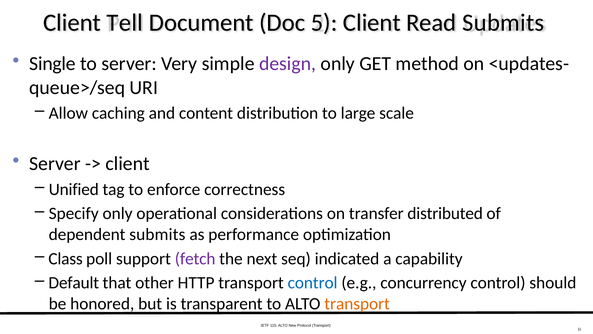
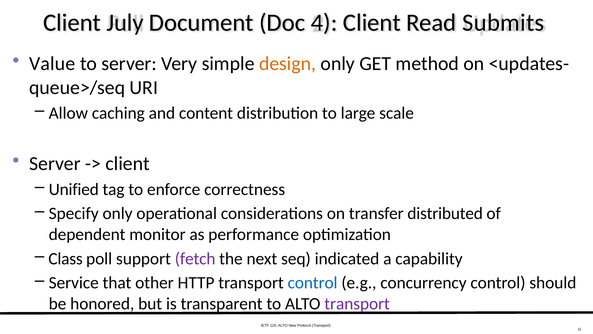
Tell: Tell -> July (125, 23)
5: 5 -> 4 (324, 23)
Single: Single -> Value (52, 64)
design colour: purple -> orange (288, 64)
dependent submits: submits -> monitor (157, 234)
Default: Default -> Service (74, 283)
transport colour: orange -> purple (357, 303)
